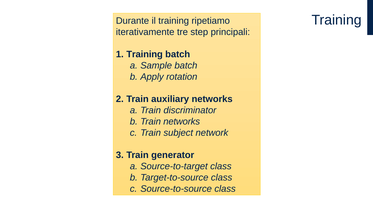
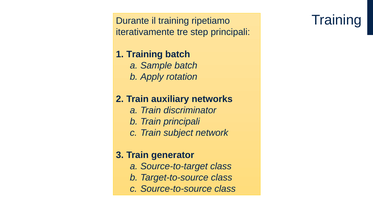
Train networks: networks -> principali (182, 121)
